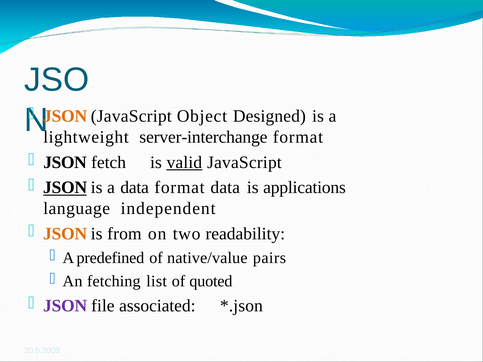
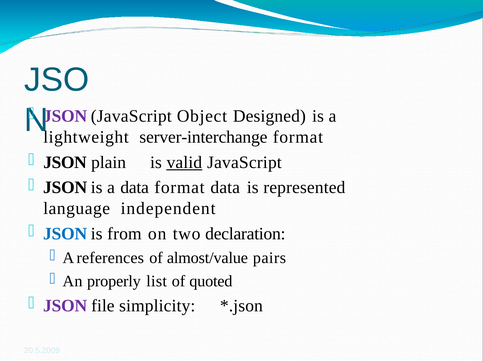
JSON colour: orange -> purple (65, 116)
fetch: fetch -> plain (109, 162)
JSON underline: present -> none (65, 188)
applications: applications -> represented (304, 188)
JSON colour: orange -> blue (65, 234)
readability: readability -> declaration (245, 234)
predefined: predefined -> references (110, 258)
native/value: native/value -> almost/value (207, 258)
fetching: fetching -> properly (114, 281)
associated: associated -> simplicity (157, 306)
